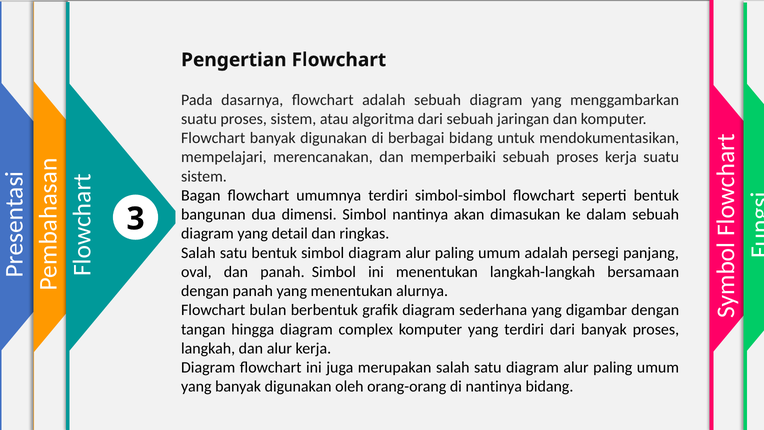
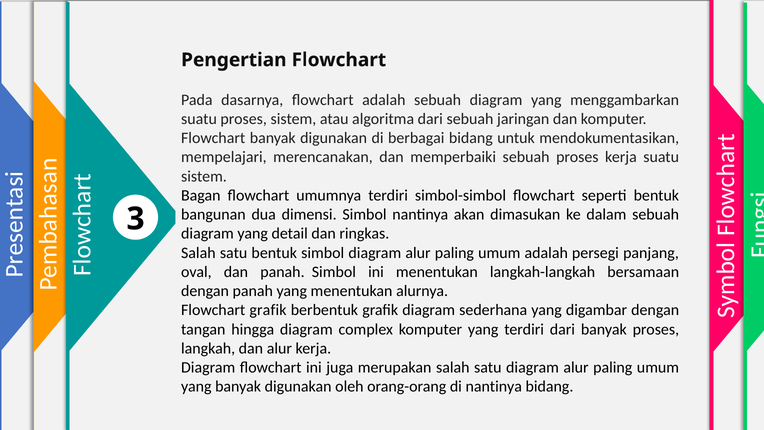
Flowchart bulan: bulan -> grafik (268, 310)
